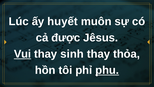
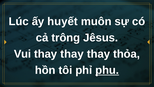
được: được -> trông (66, 38)
Vui underline: present -> none (22, 54)
sinh: sinh -> thay (72, 54)
